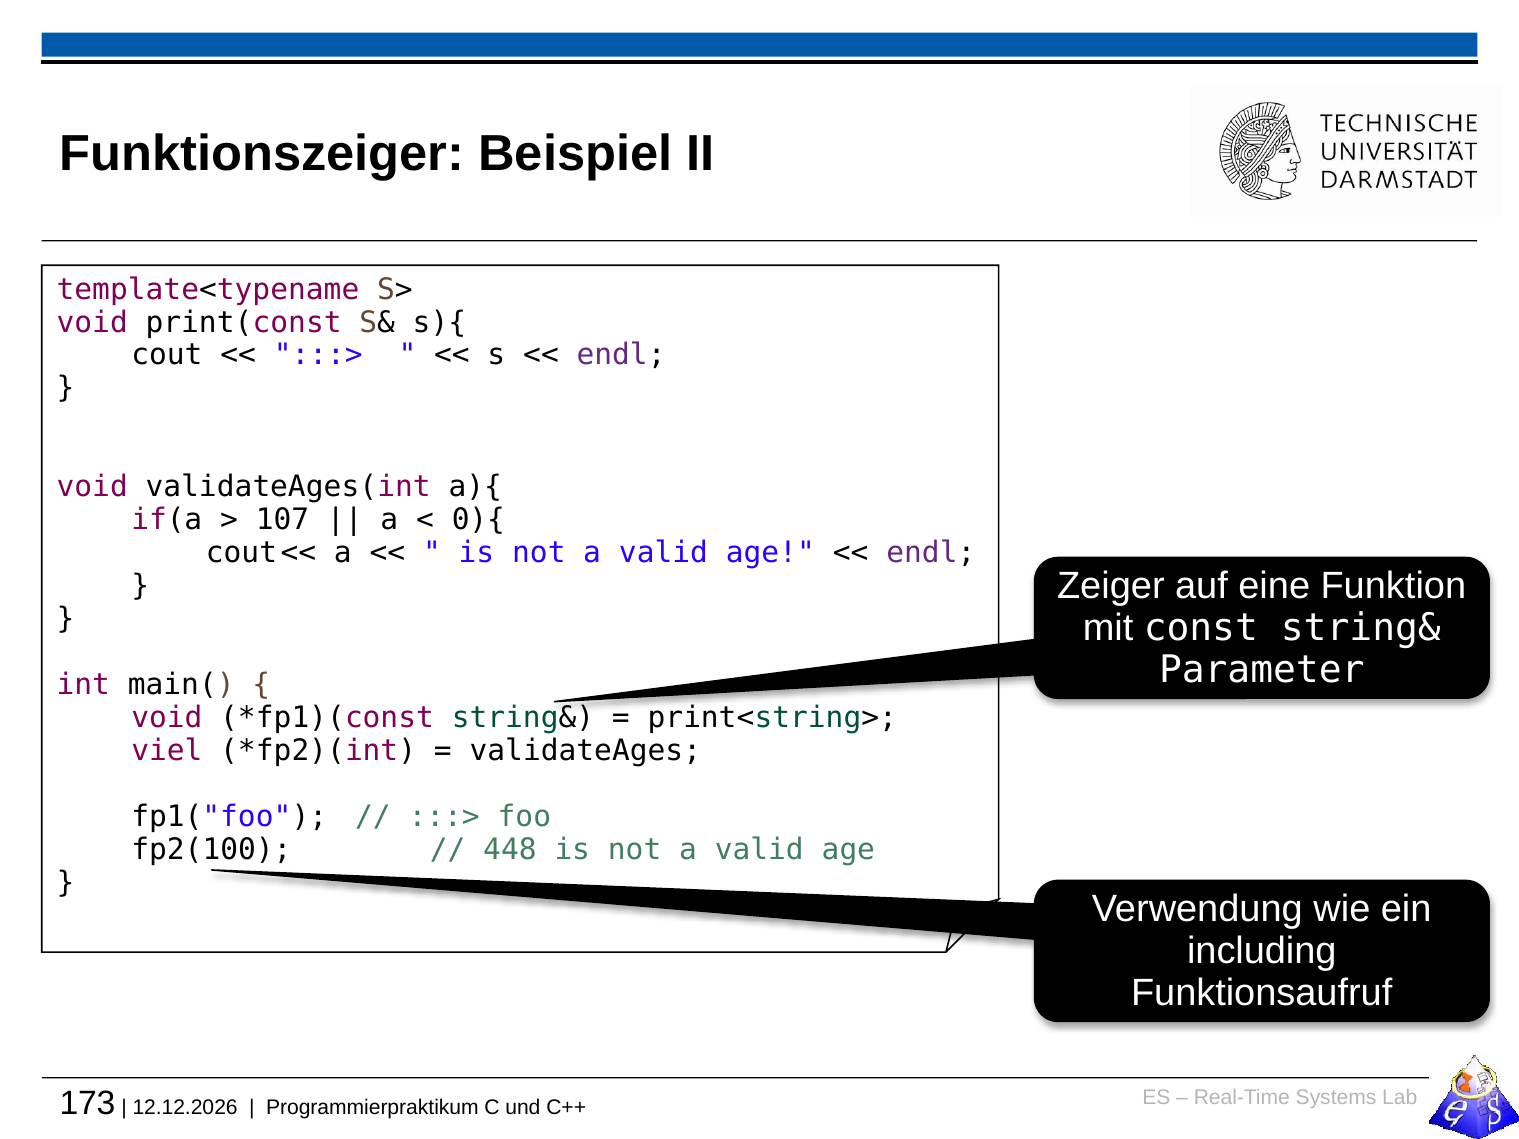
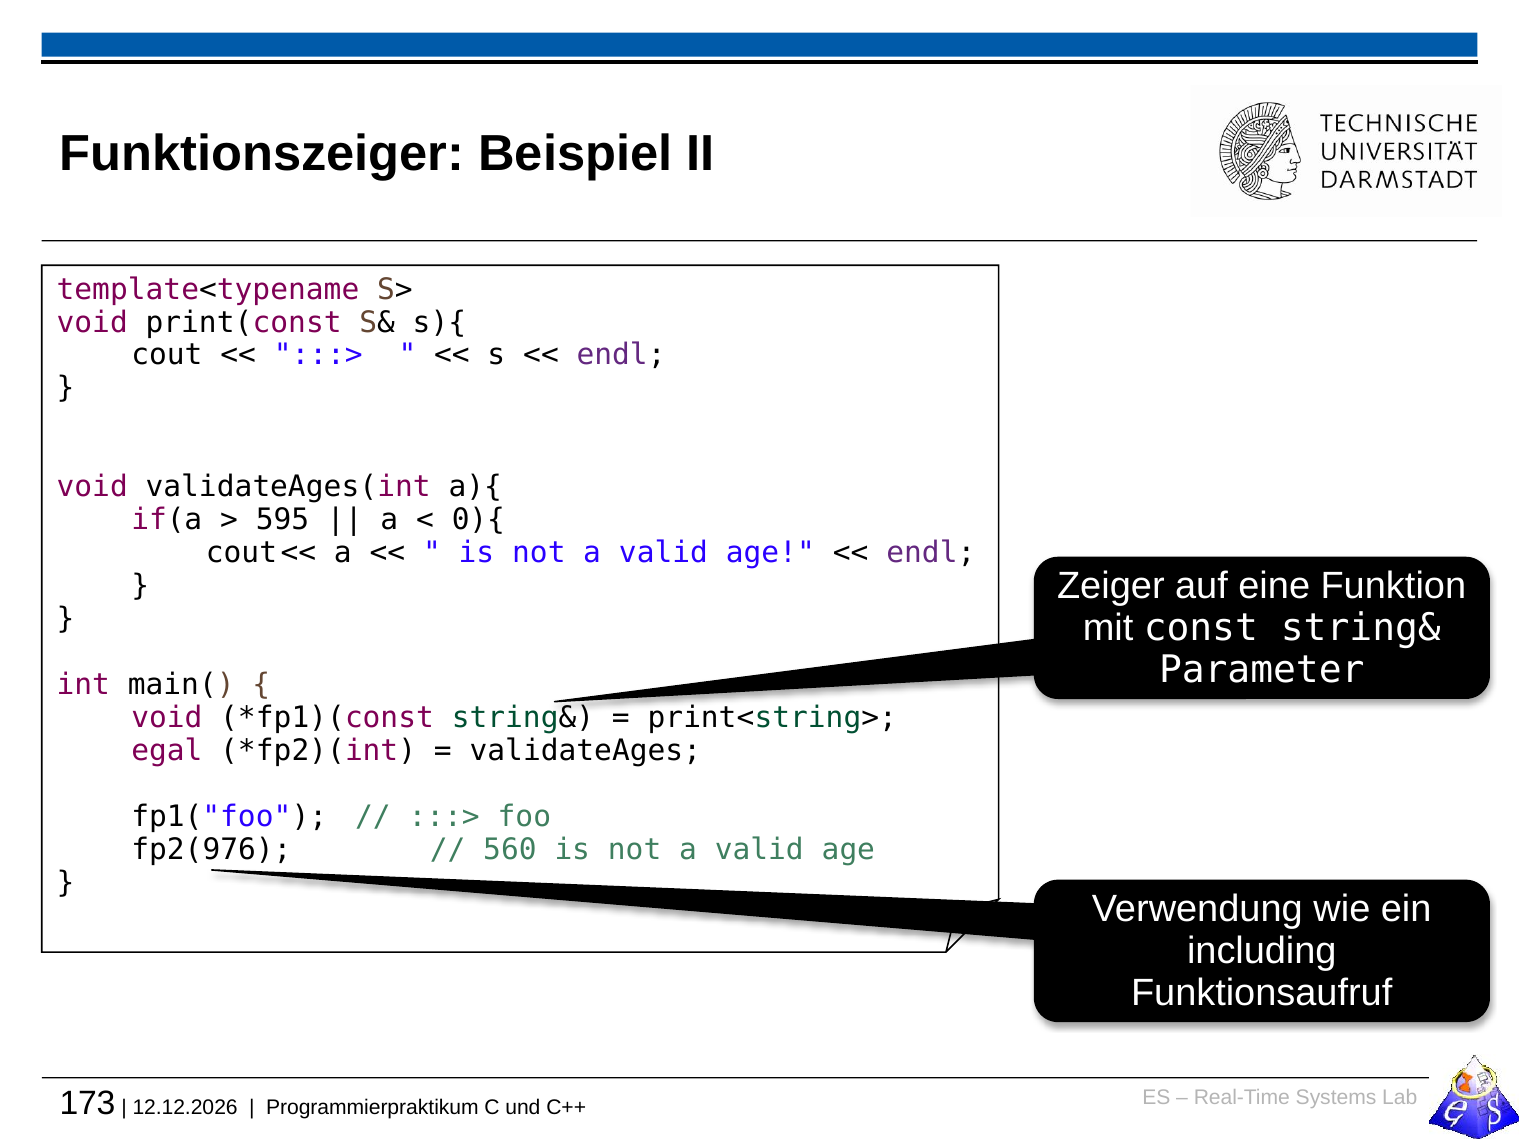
107: 107 -> 595 (283, 520)
viel: viel -> egal (167, 751)
fp2(100: fp2(100 -> fp2(976 (211, 850)
448: 448 -> 560 (510, 850)
